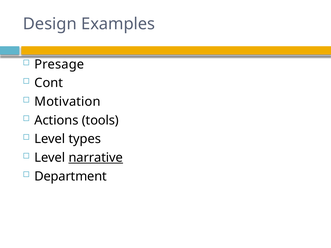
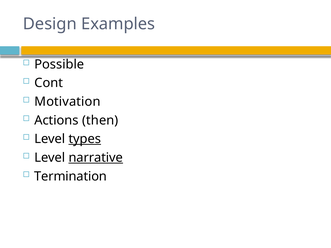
Presage: Presage -> Possible (59, 64)
tools: tools -> then (100, 120)
types underline: none -> present (85, 139)
Department: Department -> Termination (71, 176)
